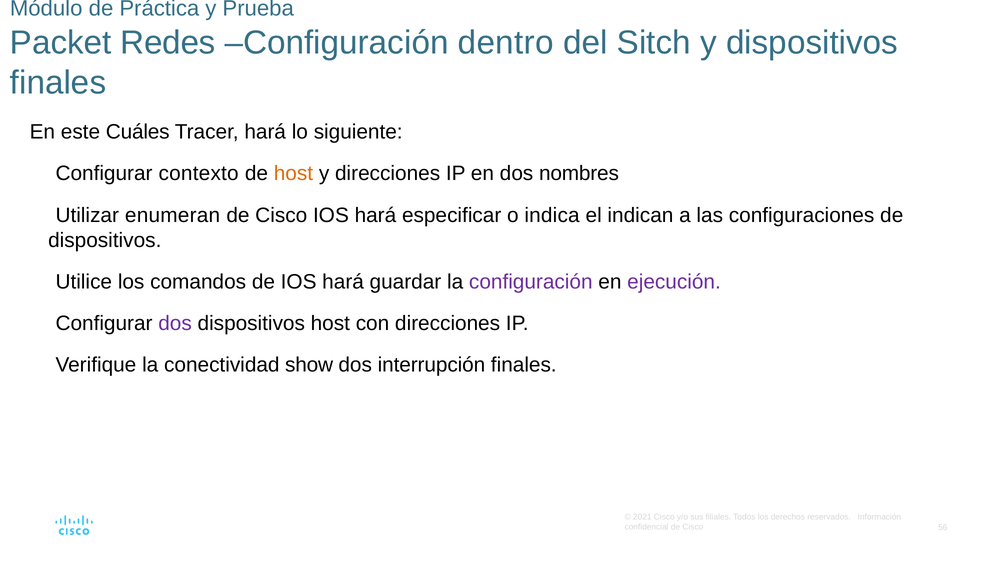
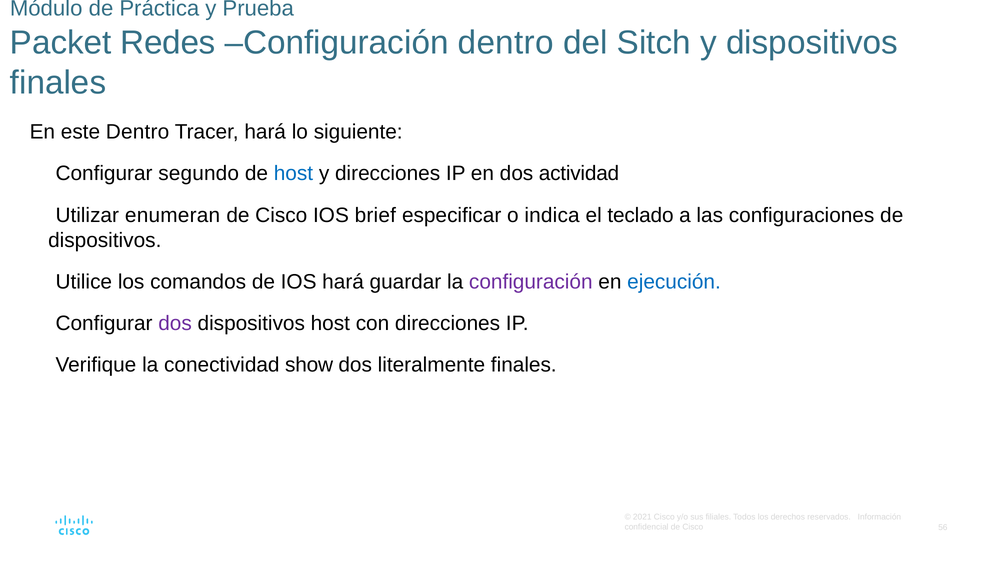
este Cuáles: Cuáles -> Dentro (138, 132)
contexto: contexto -> segundo (199, 174)
host colour: orange -> blue (293, 174)
nombres: nombres -> actividad (579, 174)
Cisco IOS hará: hará -> brief (375, 215)
indican: indican -> teclado (641, 215)
ejecución colour: purple -> blue (674, 282)
interrupción: interrupción -> literalmente (431, 365)
